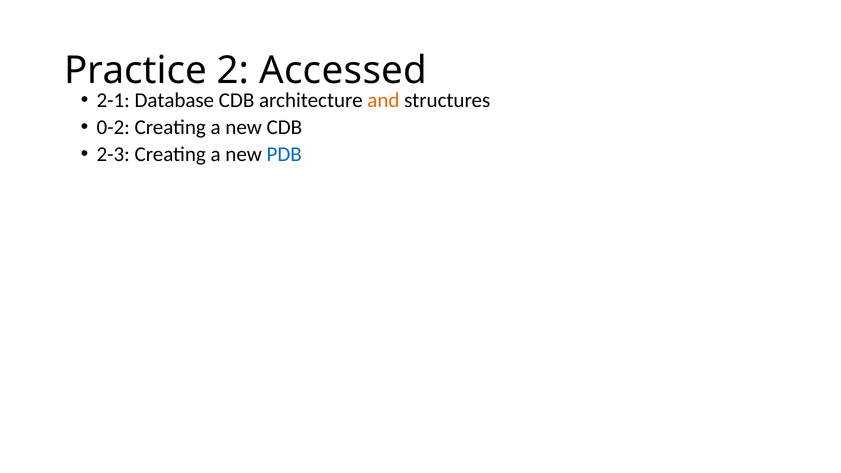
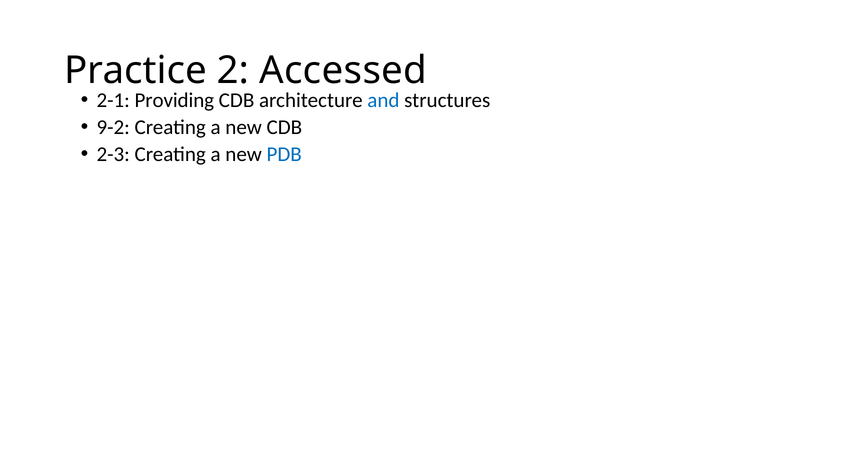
Database: Database -> Providing (174, 100)
and colour: orange -> blue (383, 100)
0-2: 0-2 -> 9-2 (113, 127)
